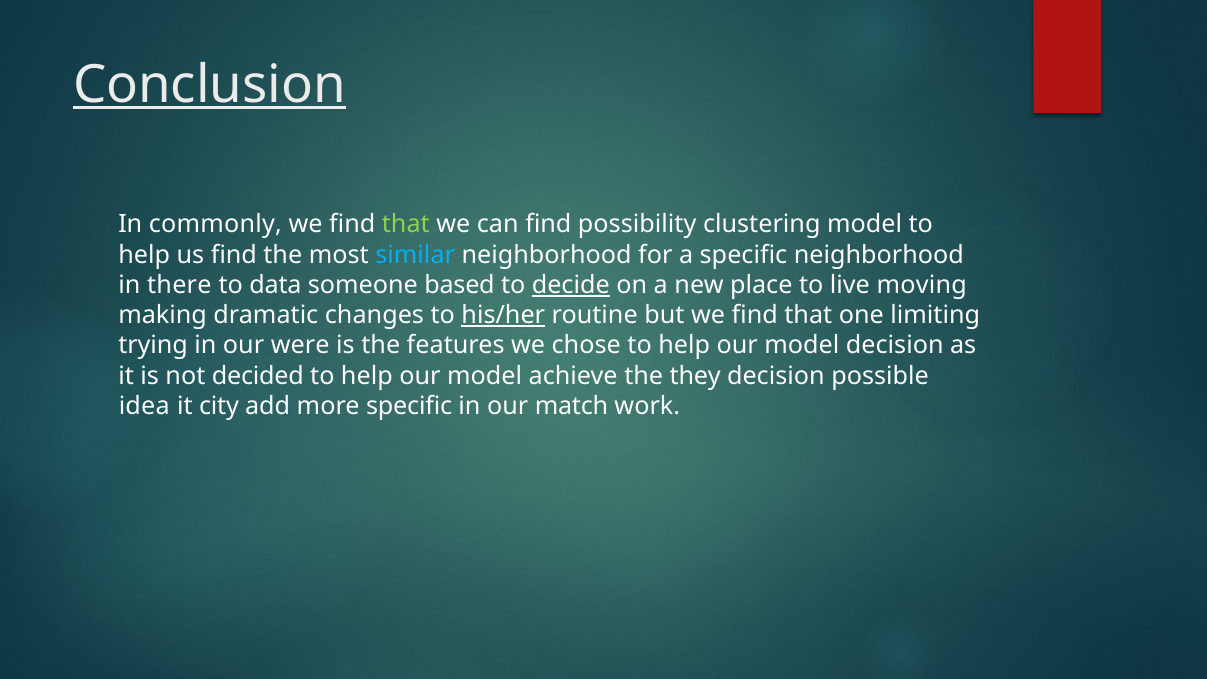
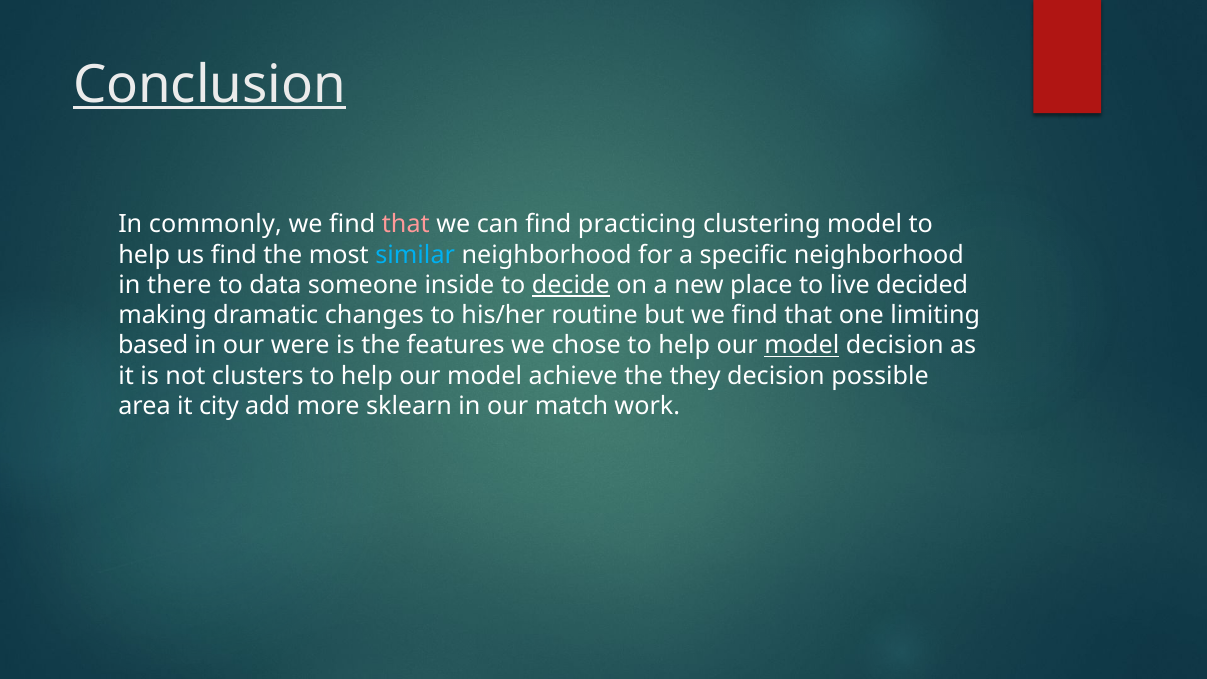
that colour: light green -> pink (406, 225)
possibility: possibility -> practicing (637, 225)
based: based -> inside (459, 285)
moving: moving -> decided (922, 285)
his/her underline: present -> none (503, 315)
trying: trying -> based (153, 346)
model underline: none -> present (802, 346)
decided: decided -> clusters (258, 376)
idea: idea -> area (144, 406)
more specific: specific -> sklearn (409, 406)
